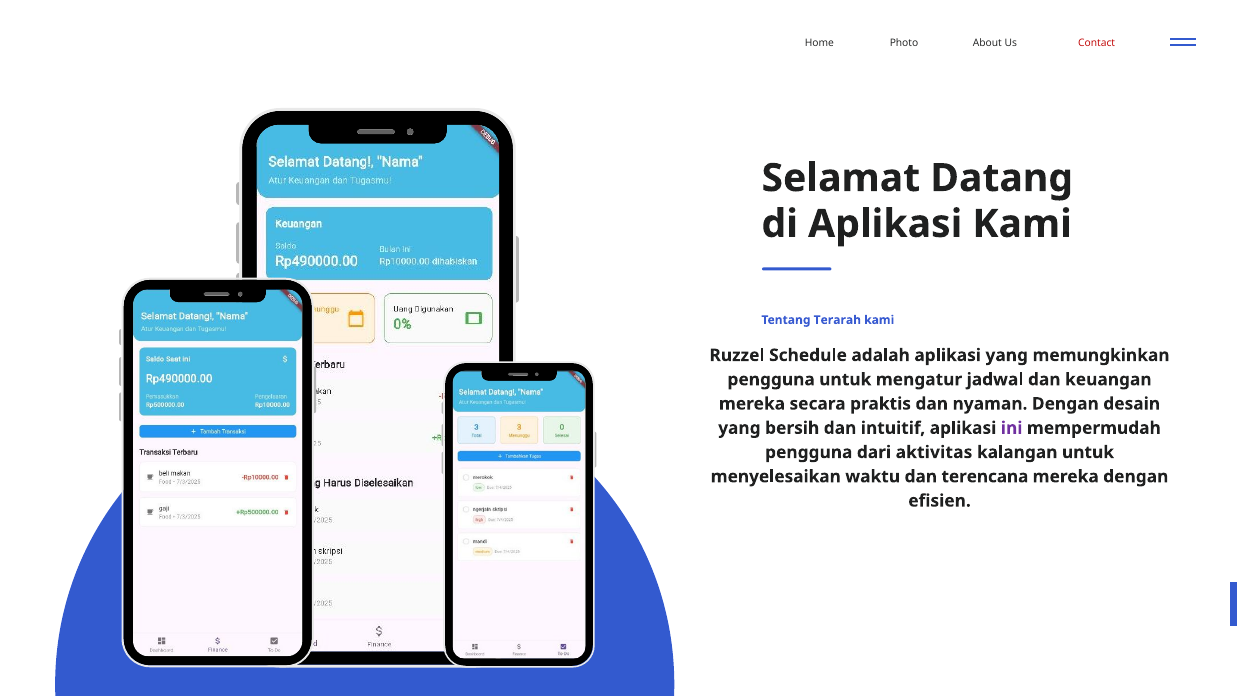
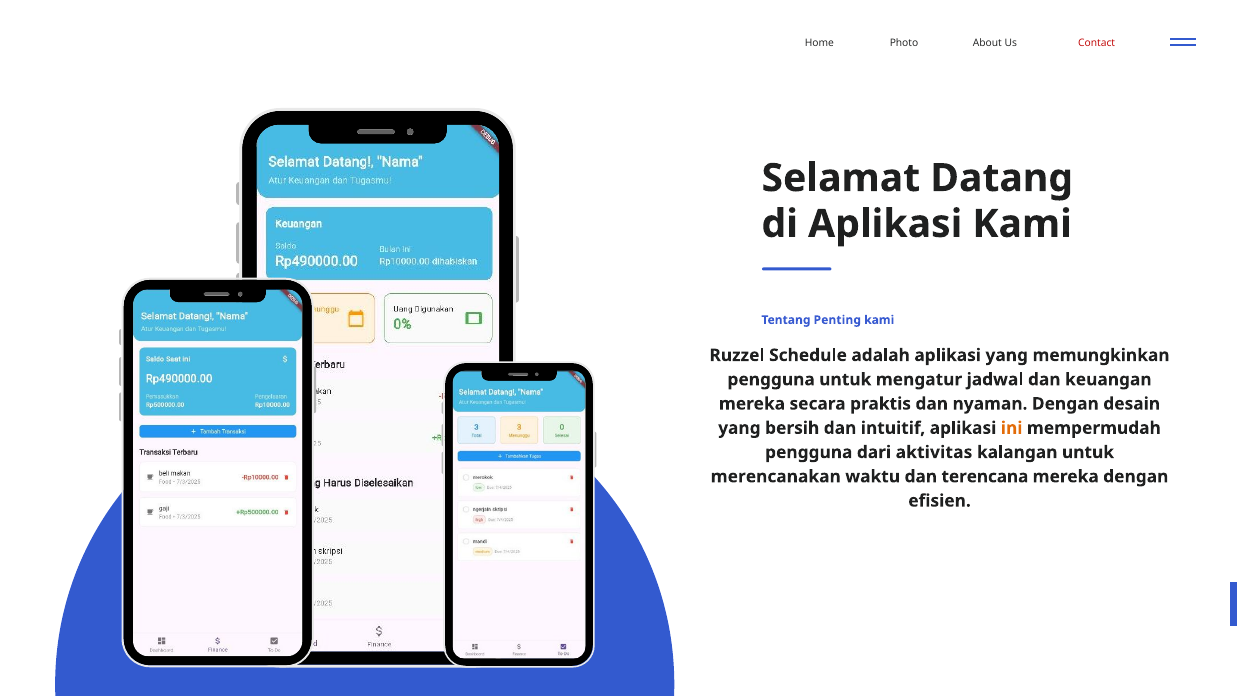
Terarah: Terarah -> Penting (837, 320)
ini colour: purple -> orange (1012, 428)
menyelesaikan: menyelesaikan -> merencanakan (776, 476)
